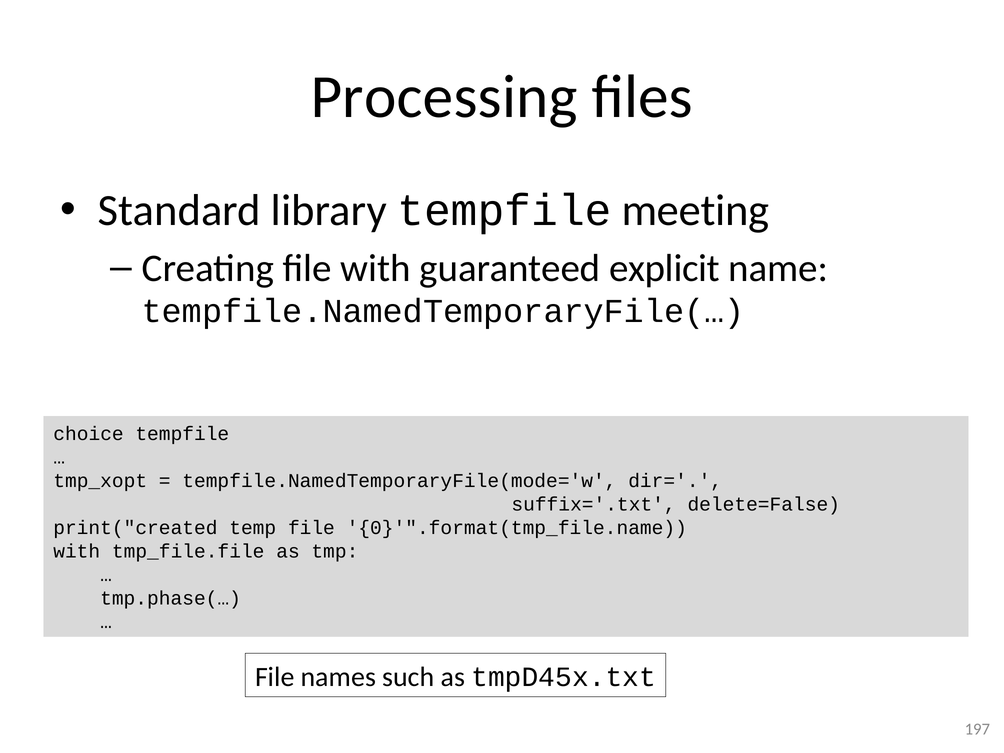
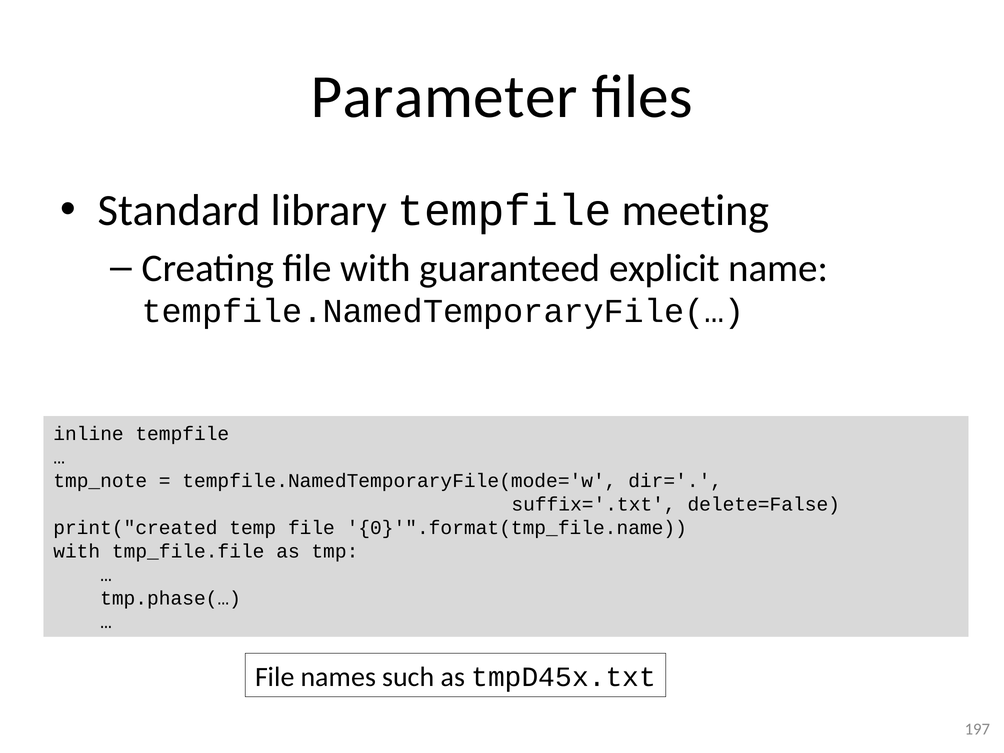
Processing: Processing -> Parameter (444, 97)
choice: choice -> inline (89, 434)
tmp_xopt: tmp_xopt -> tmp_note (100, 481)
